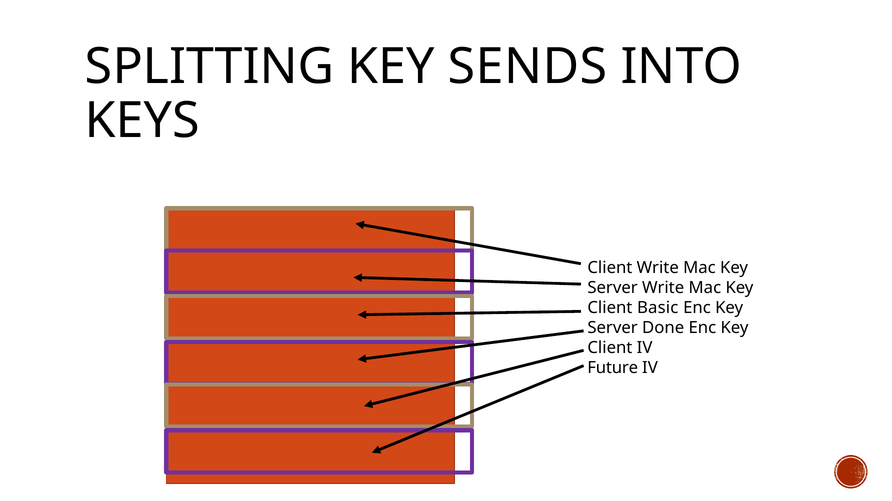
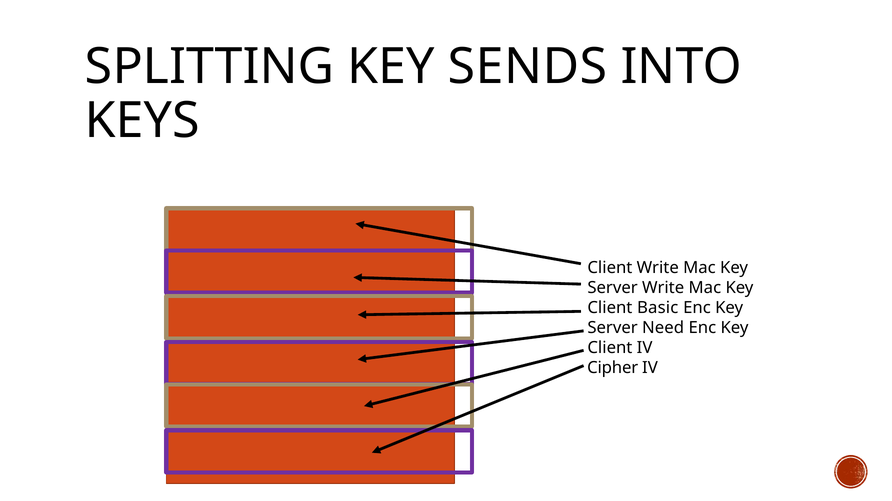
Done: Done -> Need (663, 328)
Future: Future -> Cipher (613, 368)
